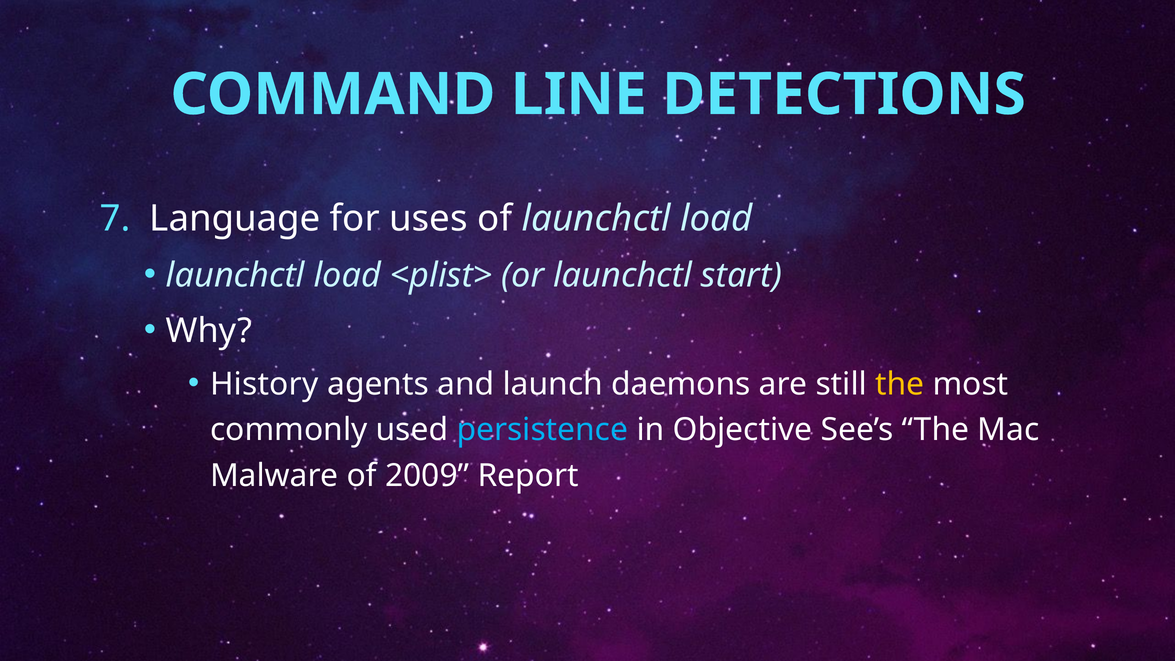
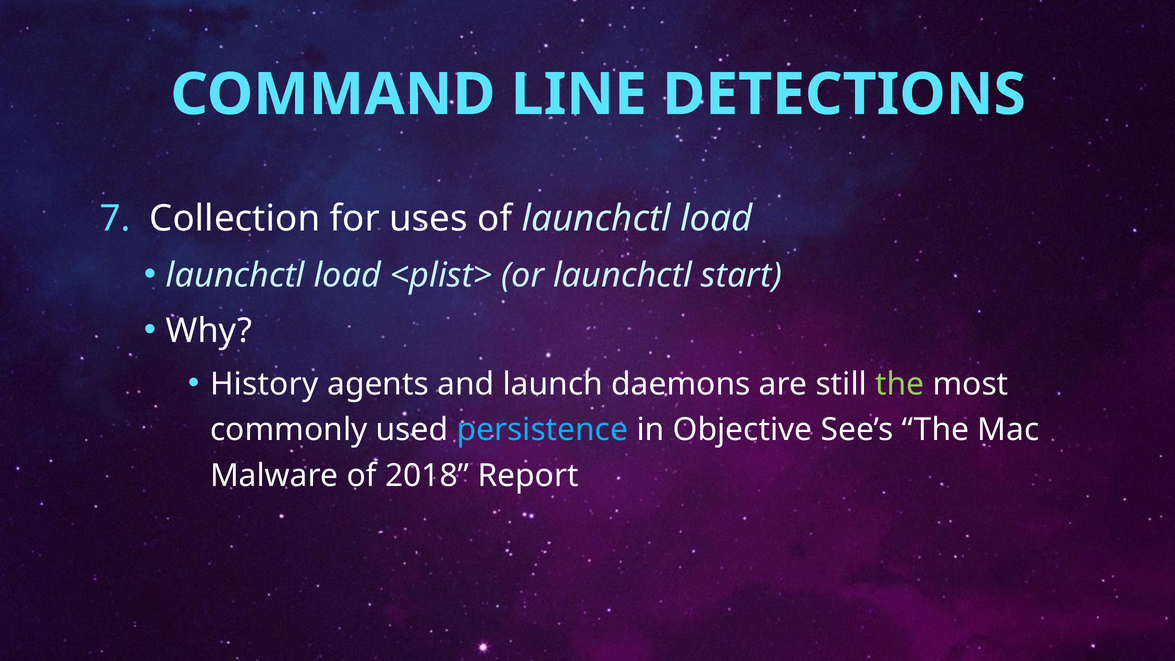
Language: Language -> Collection (235, 219)
the colour: yellow -> light green (900, 384)
2009: 2009 -> 2018 (427, 476)
